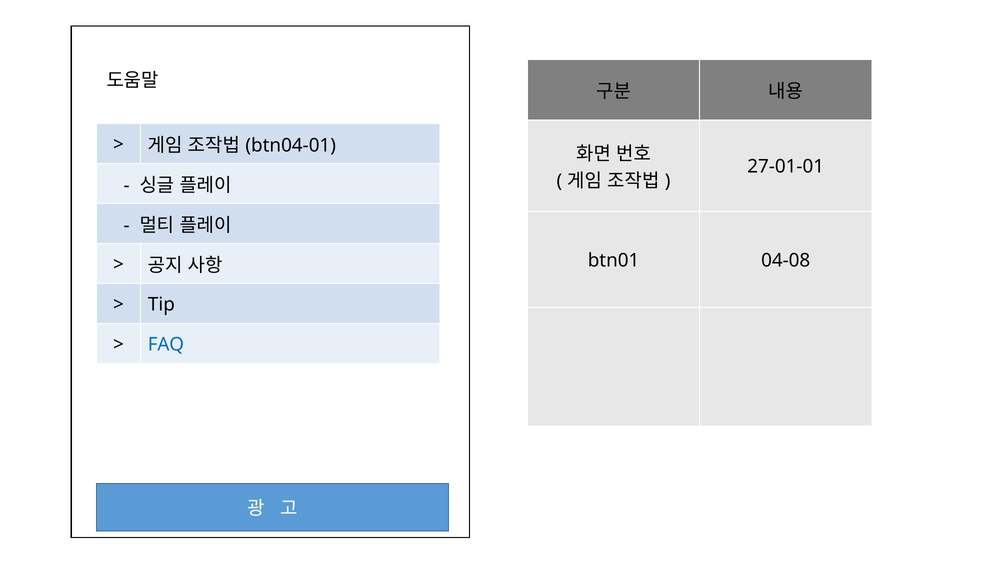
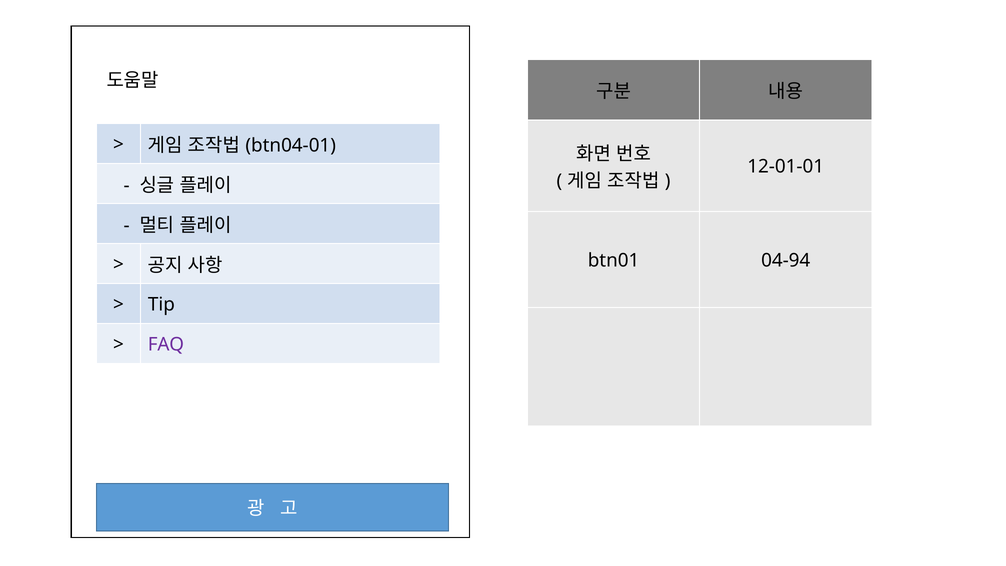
27-01-01: 27-01-01 -> 12-01-01 (786, 167)
04-08: 04-08 -> 04-94 (786, 260)
FAQ colour: blue -> purple (166, 344)
